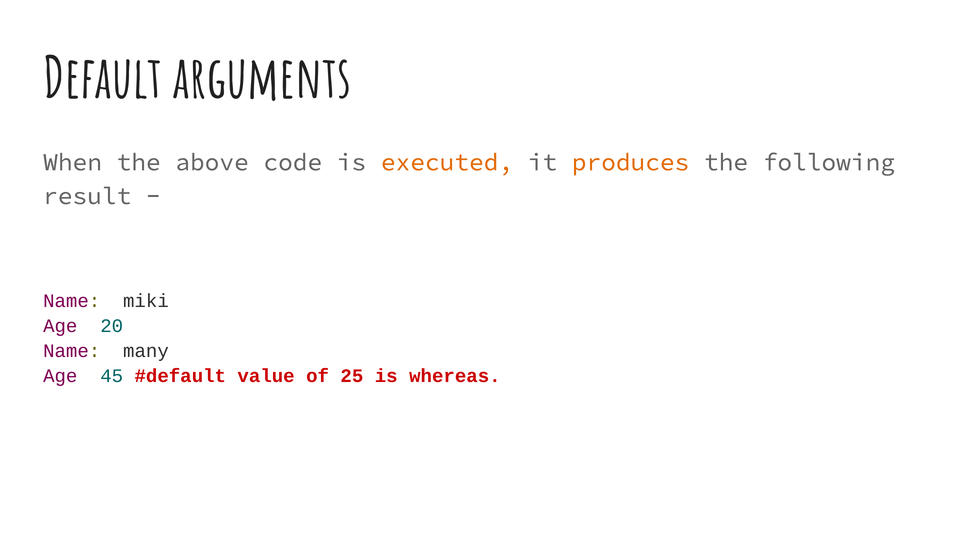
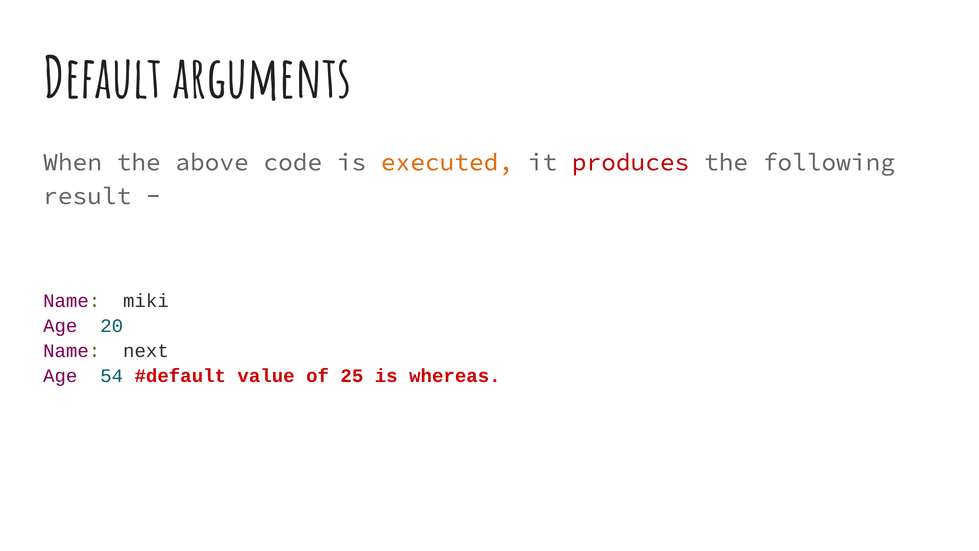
produces colour: orange -> red (631, 162)
many: many -> next (146, 351)
45: 45 -> 54 (112, 376)
